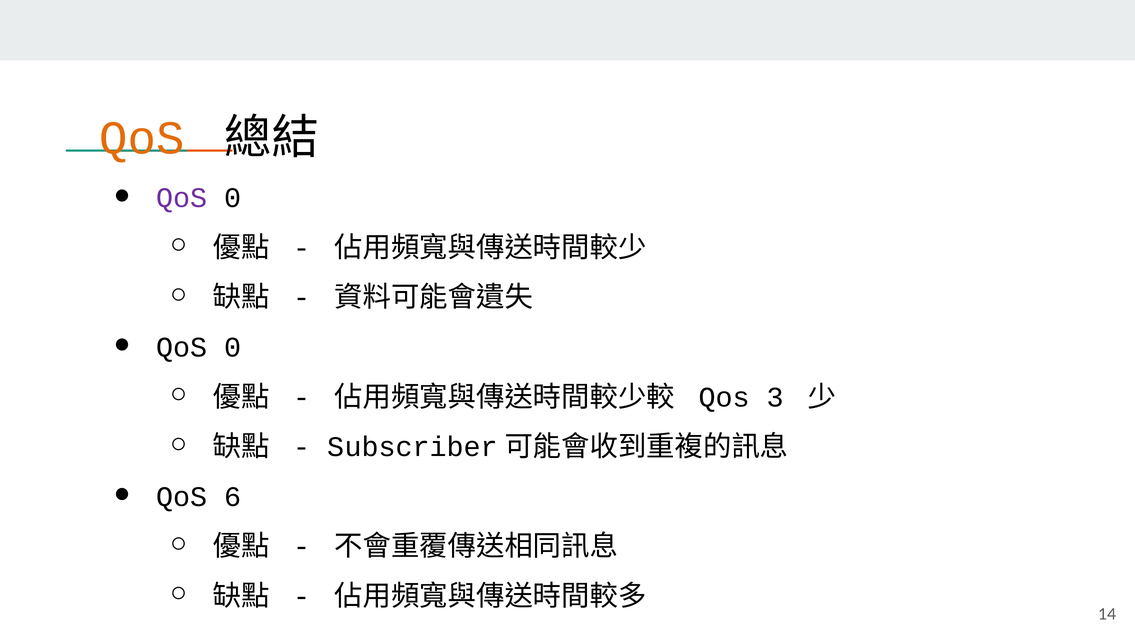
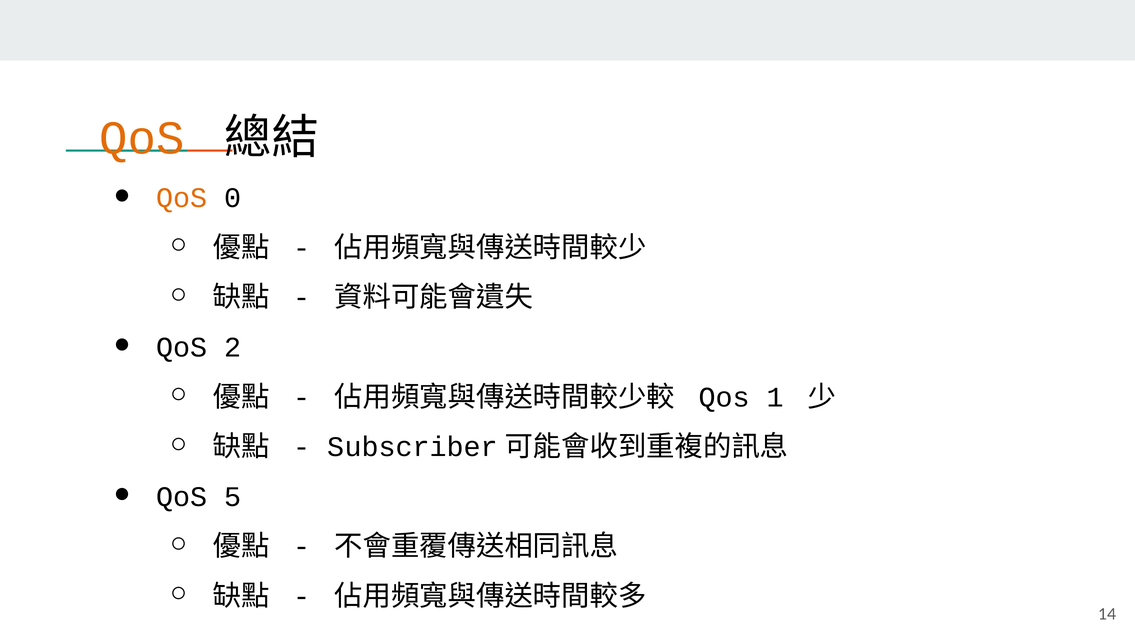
QoS colour: purple -> orange (182, 198)
0: 0 -> 2 (233, 348)
3: 3 -> 1 (775, 397)
6: 6 -> 5 (233, 497)
